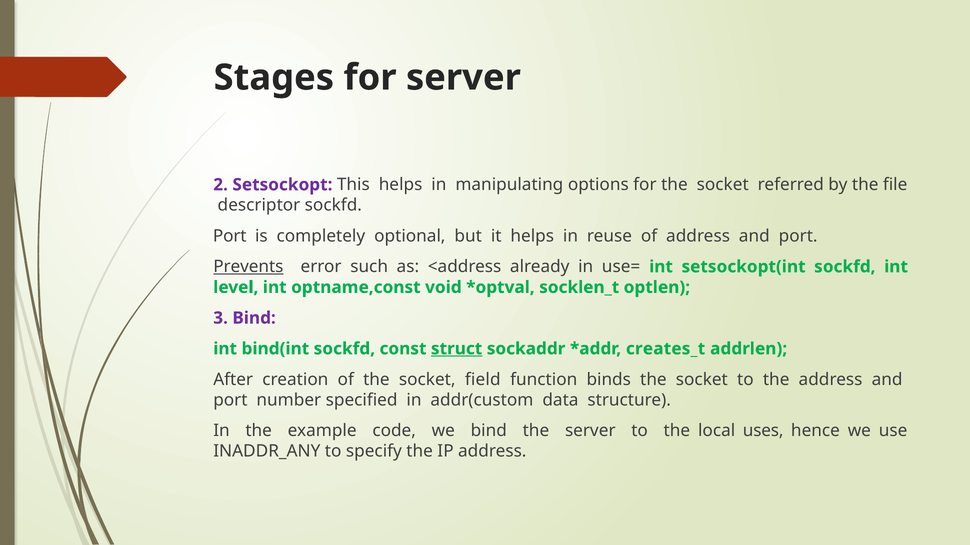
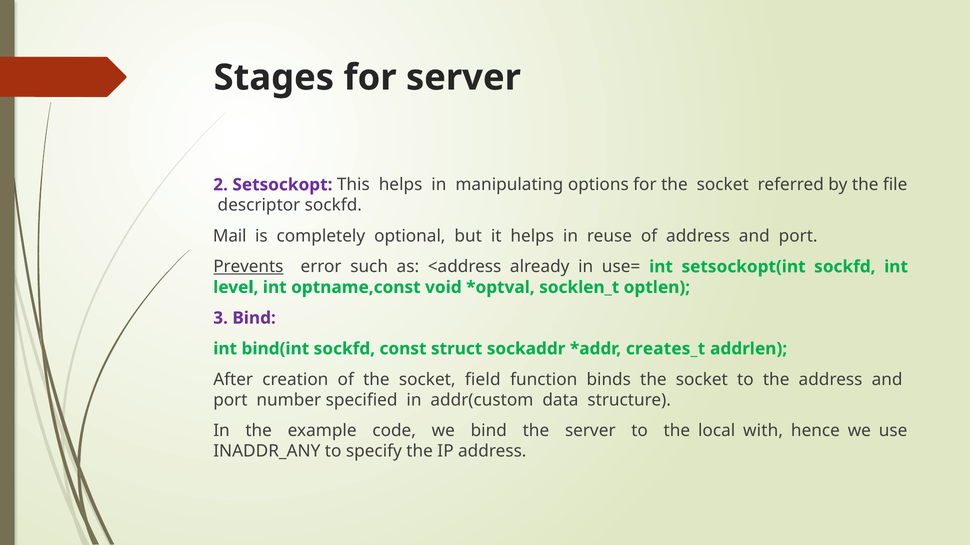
Port: Port -> Mail (230, 236)
struct underline: present -> none (457, 349)
uses: uses -> with (763, 431)
